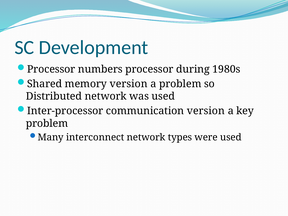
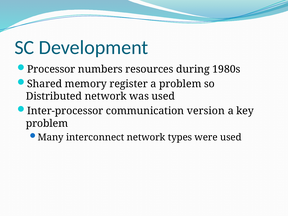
numbers processor: processor -> resources (149, 69)
memory version: version -> register (129, 84)
